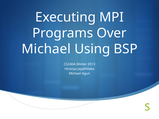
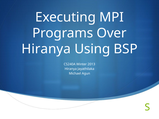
Michael: Michael -> Hiranya (46, 49)
